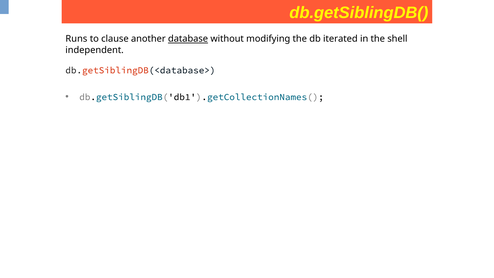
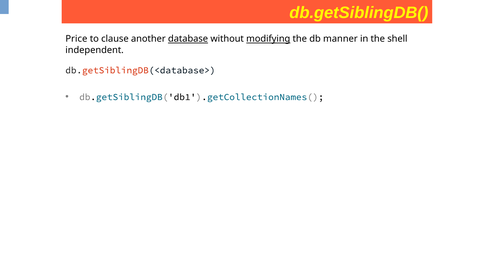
Runs: Runs -> Price (76, 39)
modifying underline: none -> present (268, 39)
iterated: iterated -> manner (340, 39)
